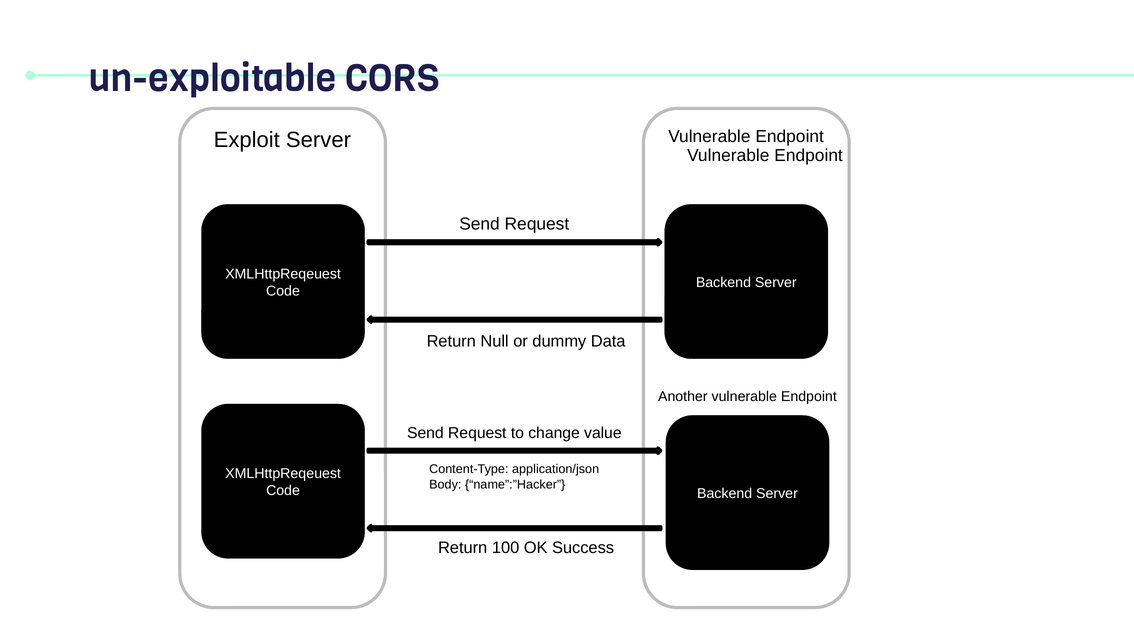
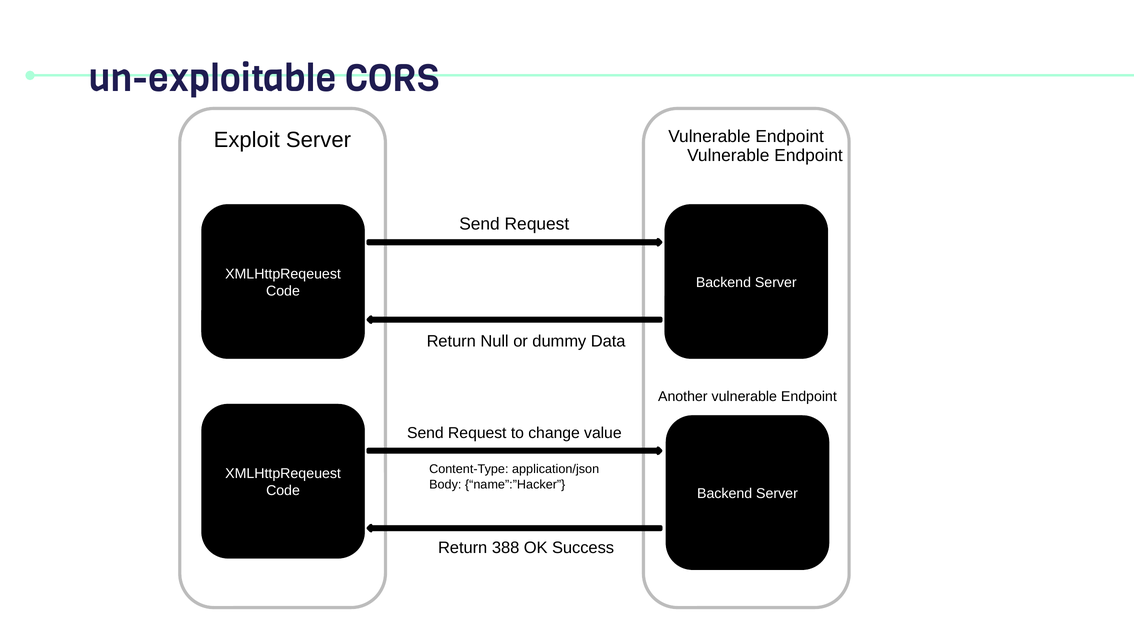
100: 100 -> 388 (506, 547)
